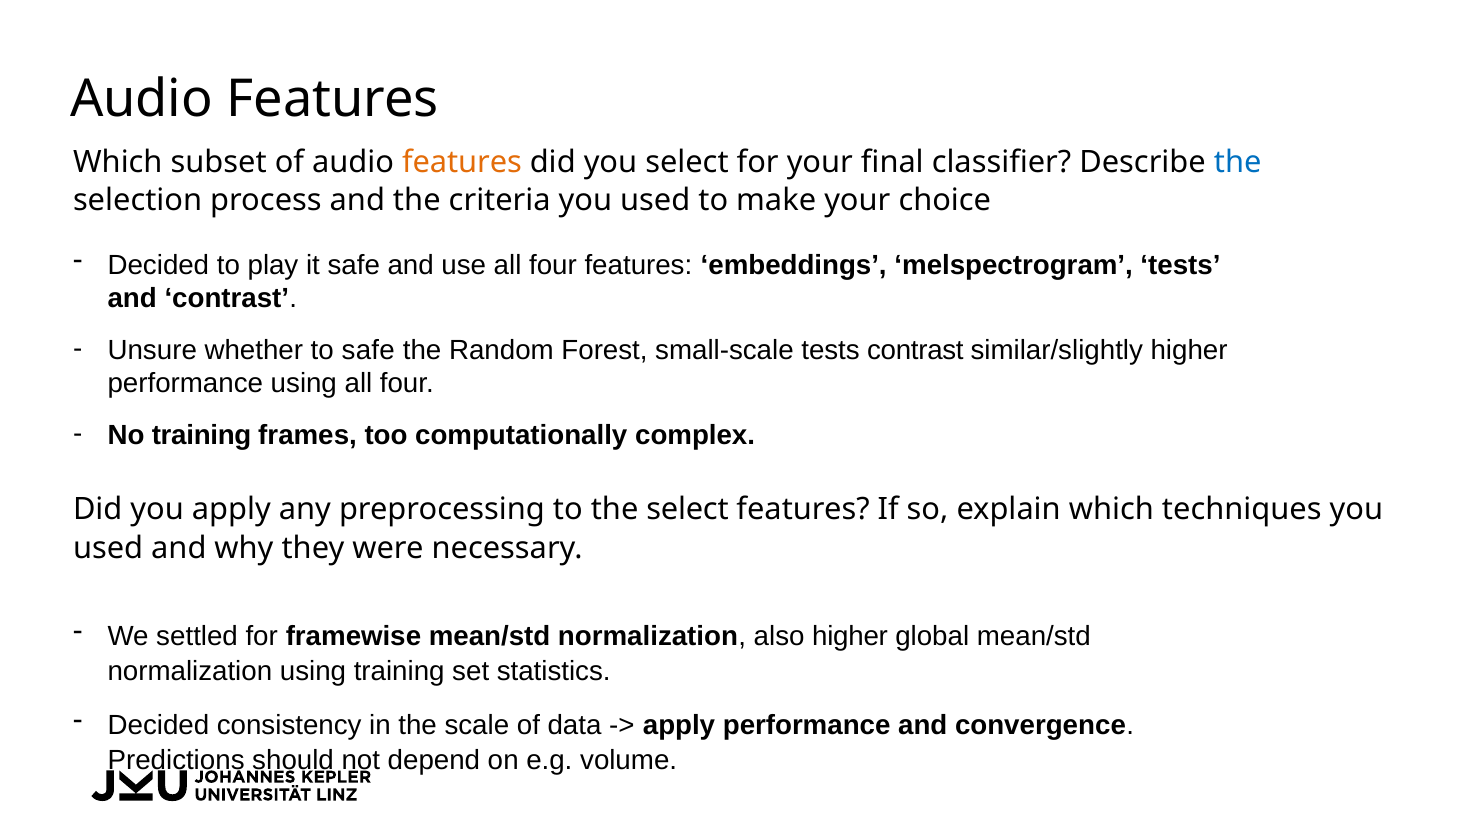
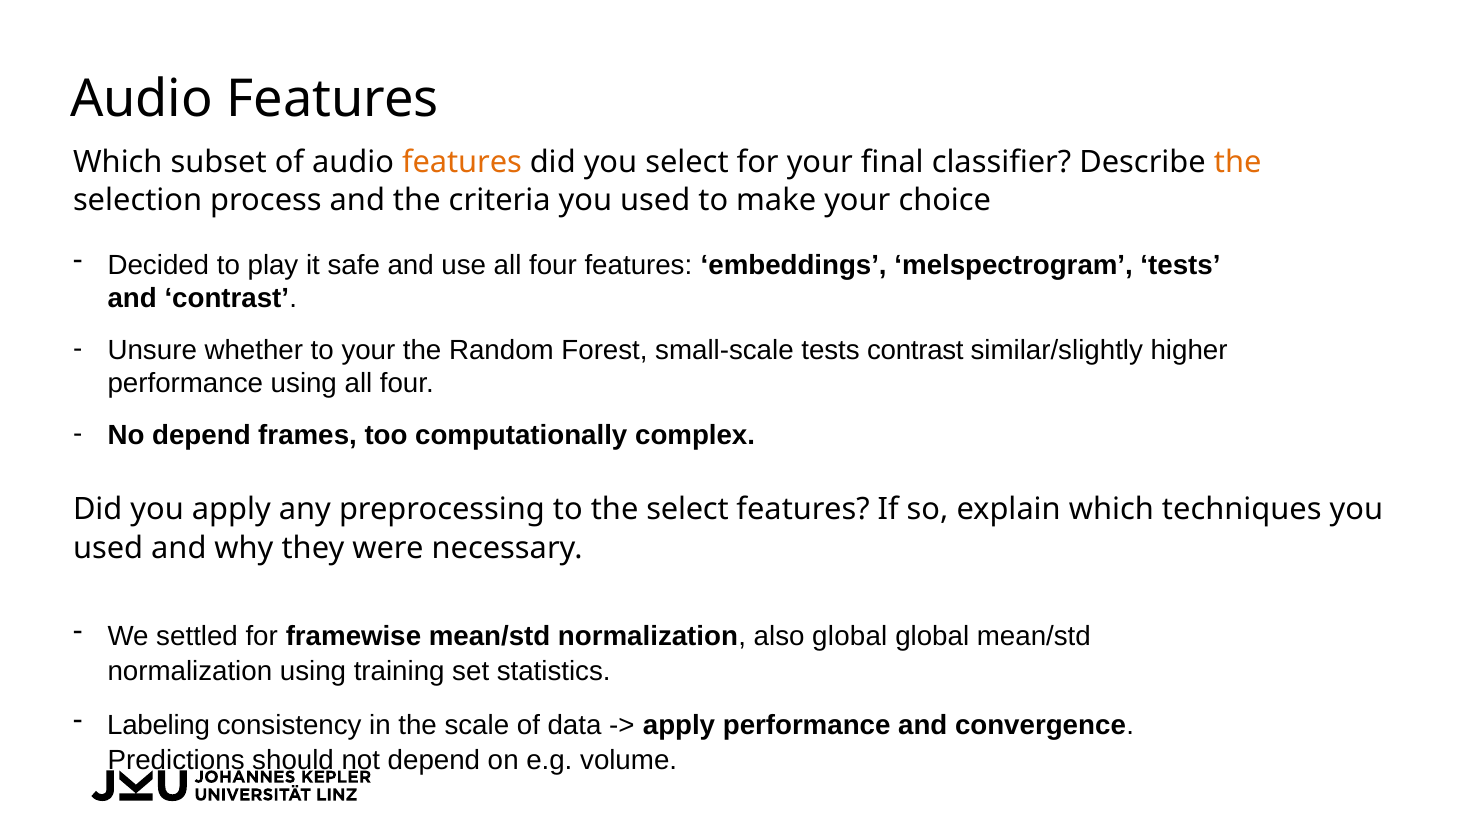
the colour: blue -> orange (1238, 162)
to safe: safe -> your (368, 350)
No training: training -> depend (201, 435)
also higher: higher -> global (850, 637)
Decided: Decided -> Labeling (159, 726)
